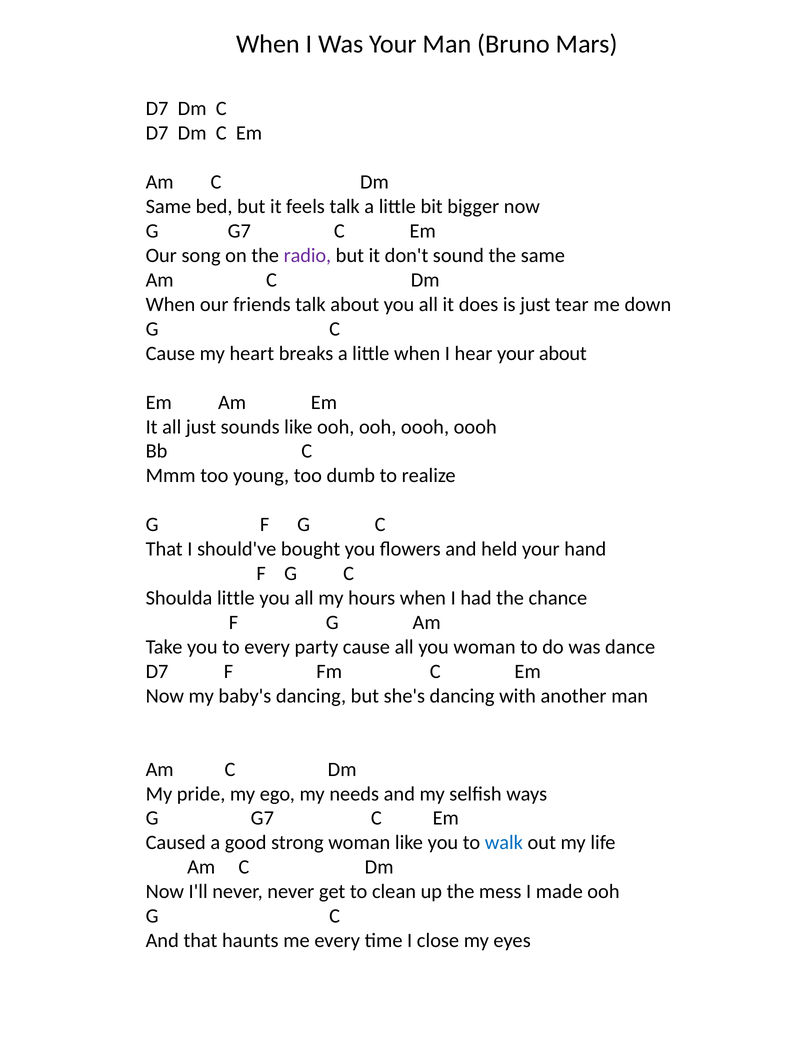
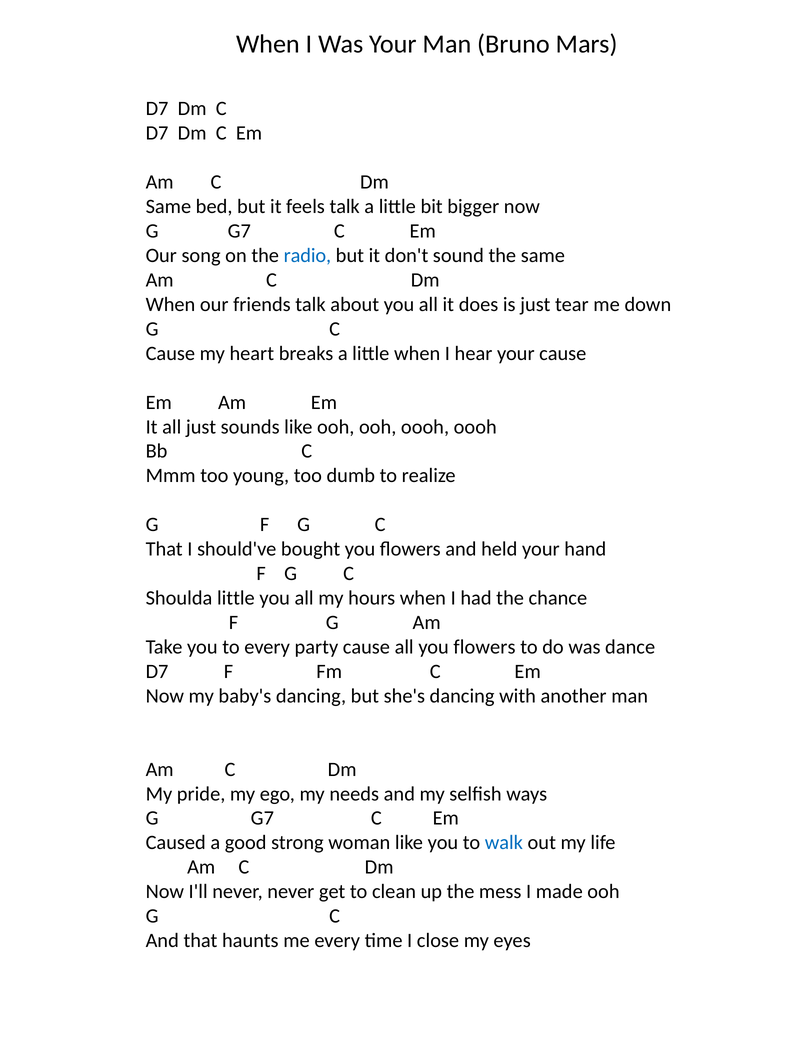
radio colour: purple -> blue (307, 256)
your about: about -> cause (563, 353)
all you woman: woman -> flowers (484, 647)
